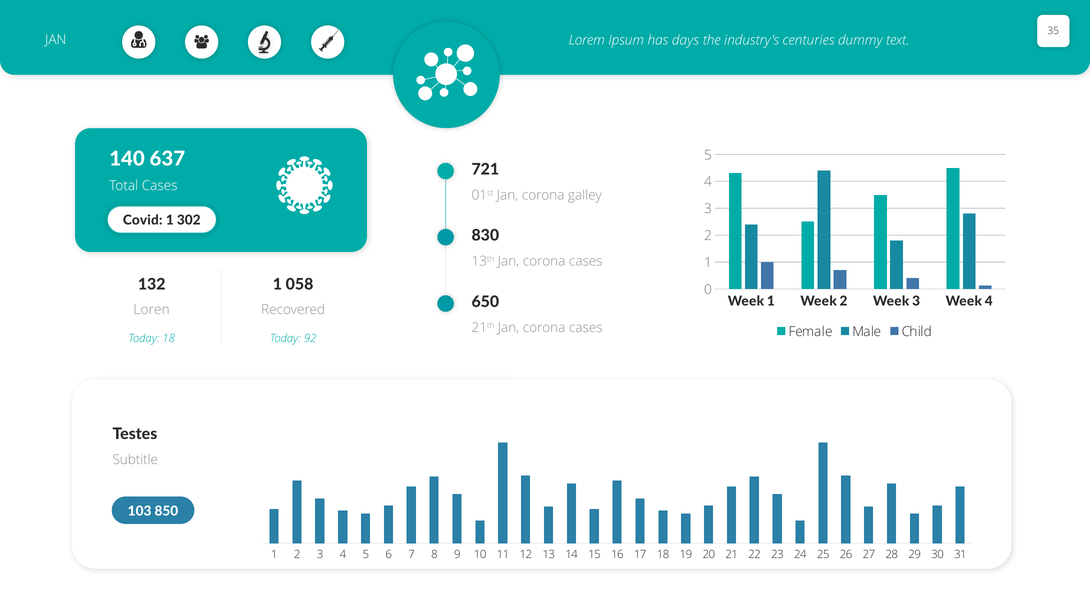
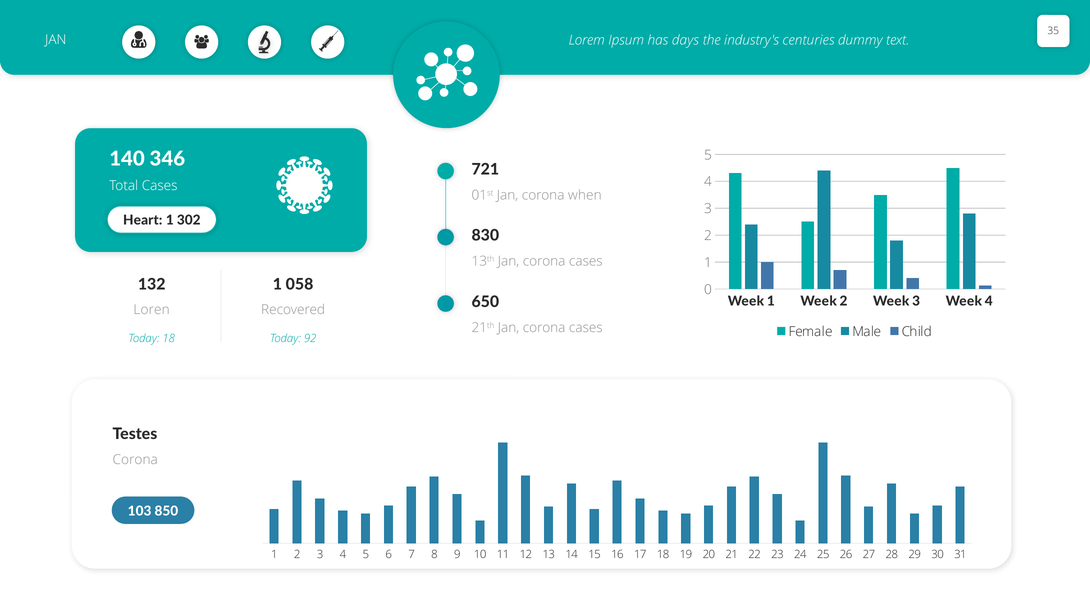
637: 637 -> 346 (167, 159)
galley: galley -> when (585, 195)
Covid: Covid -> Heart (143, 221)
Subtitle: Subtitle -> Corona (135, 460)
